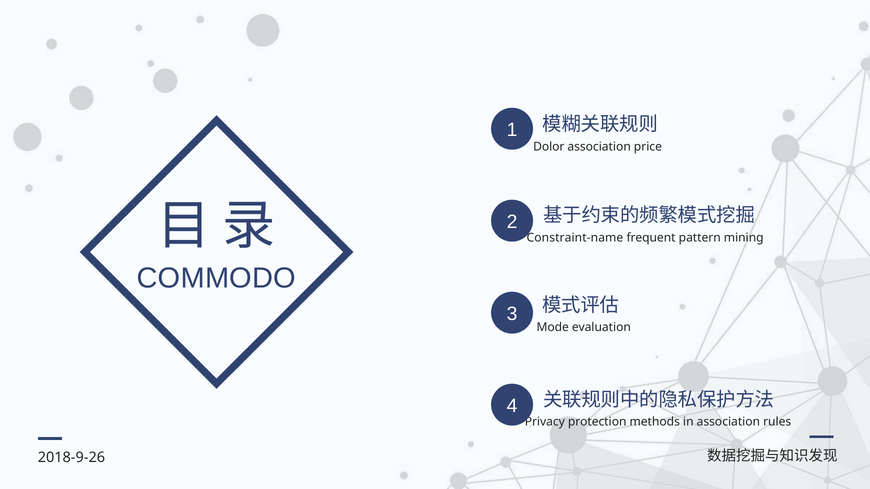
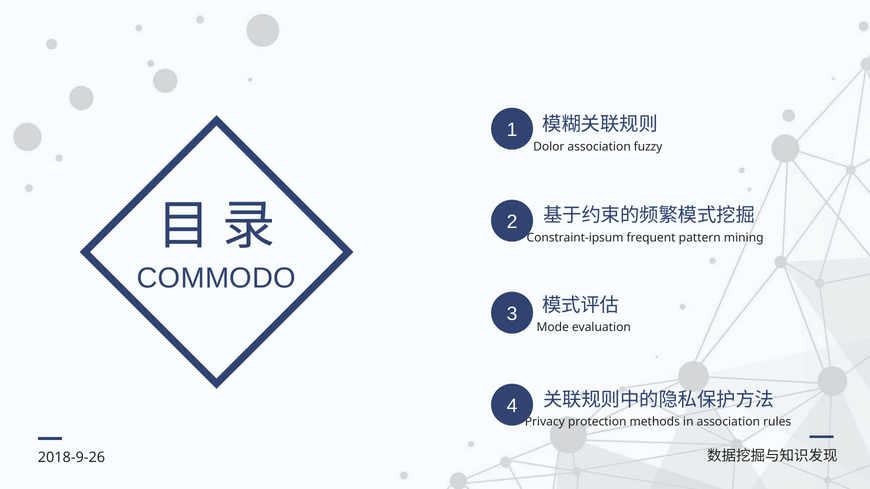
price: price -> fuzzy (648, 147)
Constraint-name: Constraint-name -> Constraint-ipsum (575, 238)
